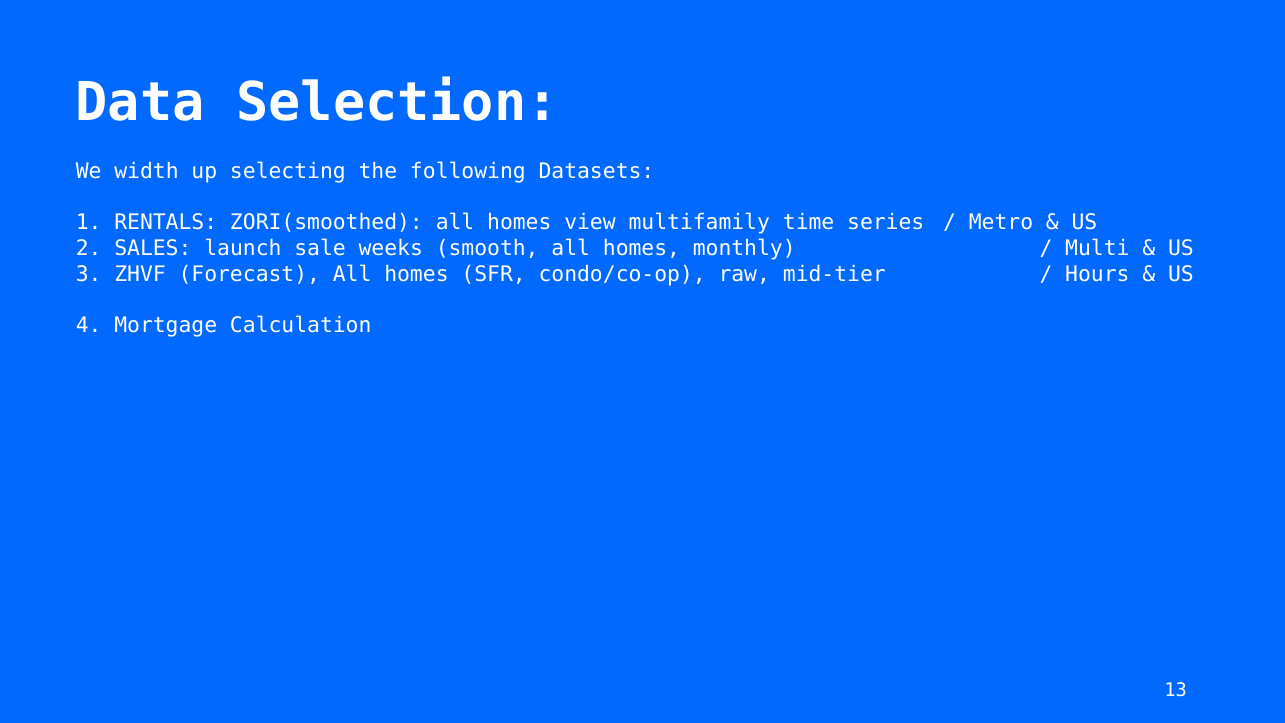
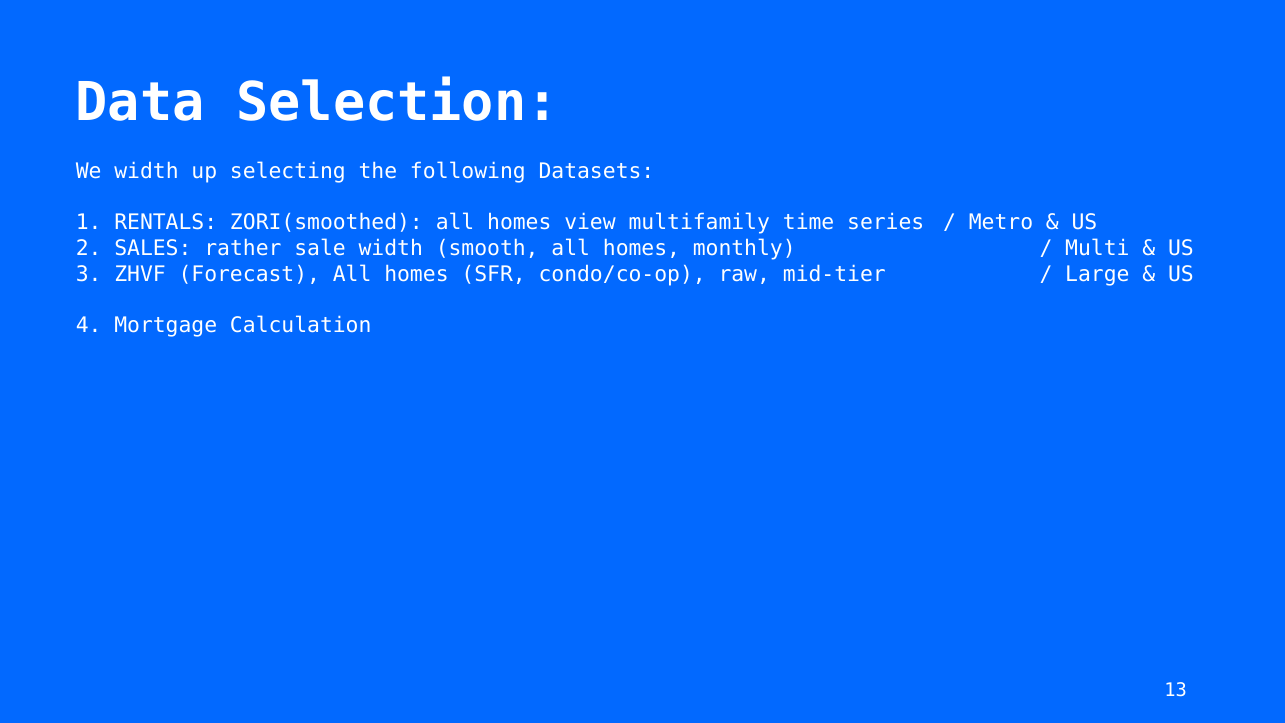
launch: launch -> rather (243, 248)
sale weeks: weeks -> width (391, 248)
Hours: Hours -> Large (1097, 274)
